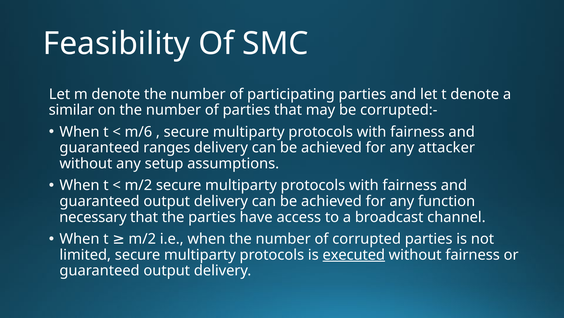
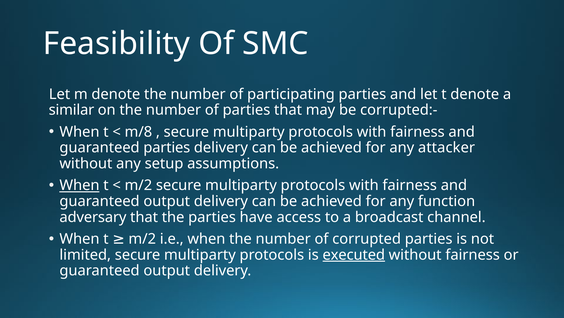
m/6: m/6 -> m/8 (138, 132)
guaranteed ranges: ranges -> parties (167, 147)
When underline: none -> present (80, 185)
necessary: necessary -> adversary (93, 217)
